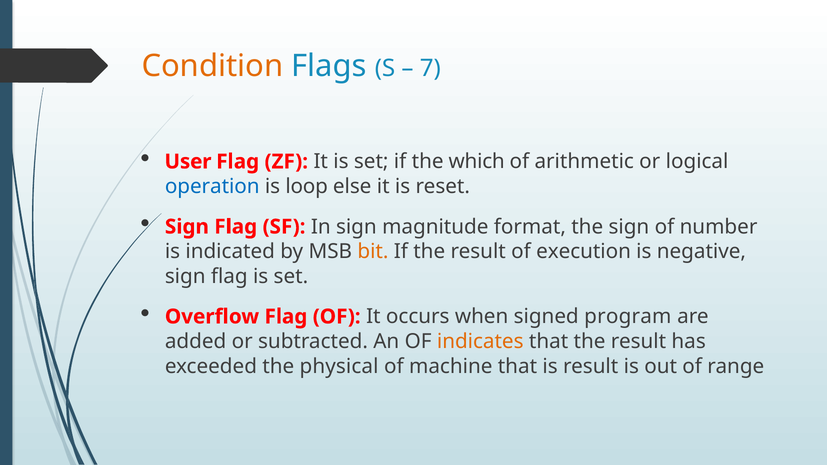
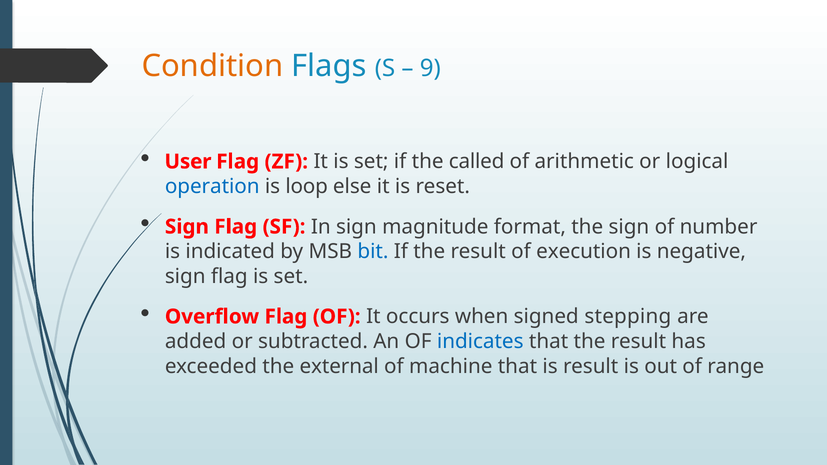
7: 7 -> 9 (430, 68)
which: which -> called (477, 162)
bit colour: orange -> blue (373, 252)
program: program -> stepping (628, 317)
indicates colour: orange -> blue (480, 342)
physical: physical -> external (339, 366)
